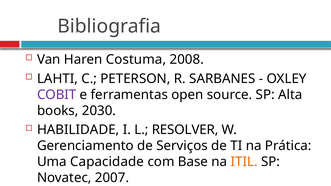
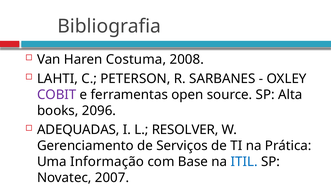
2030: 2030 -> 2096 (99, 111)
HABILIDADE: HABILIDADE -> ADEQUADAS (78, 130)
Capacidade: Capacidade -> Informação (107, 162)
ITIL colour: orange -> blue (244, 162)
